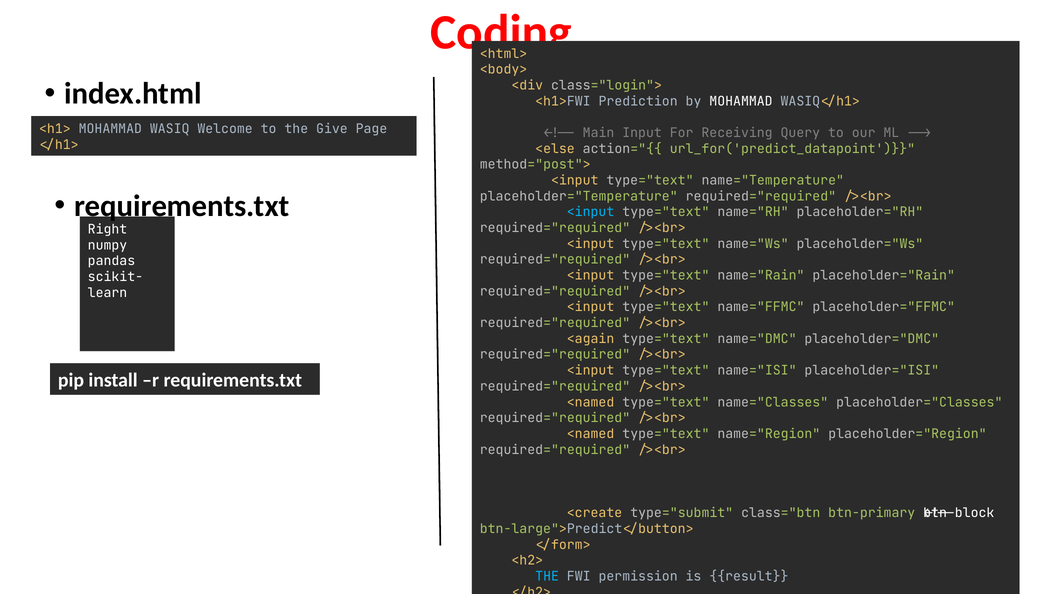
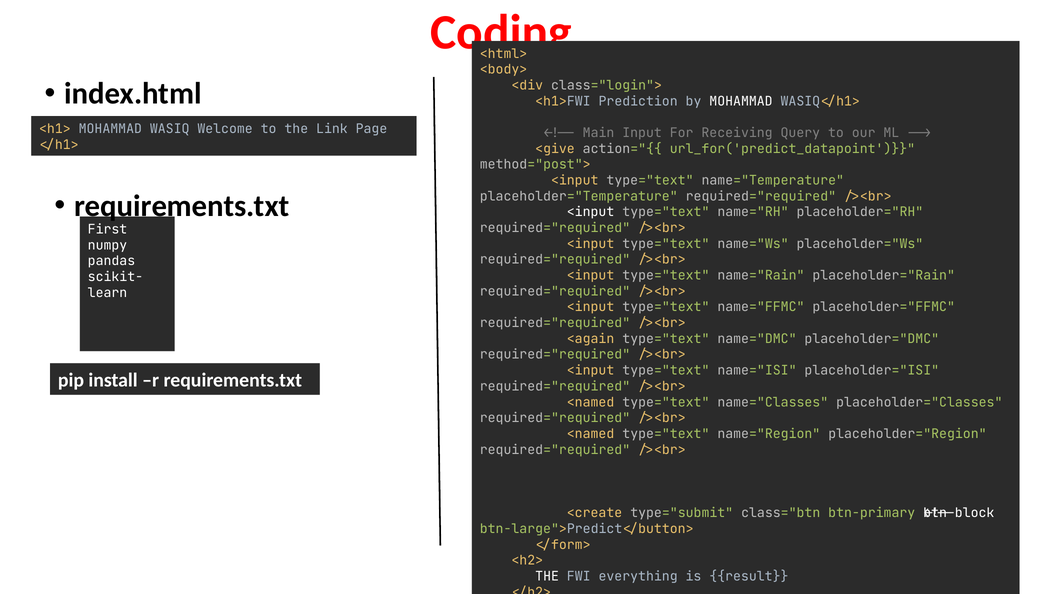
Give: Give -> Link (332, 129)
<else: <else -> <give (555, 149)
<input colour: light blue -> white (591, 212)
Right: Right -> First (107, 229)
THE colour: light blue -> white (547, 576)
permission: permission -> everything (638, 576)
